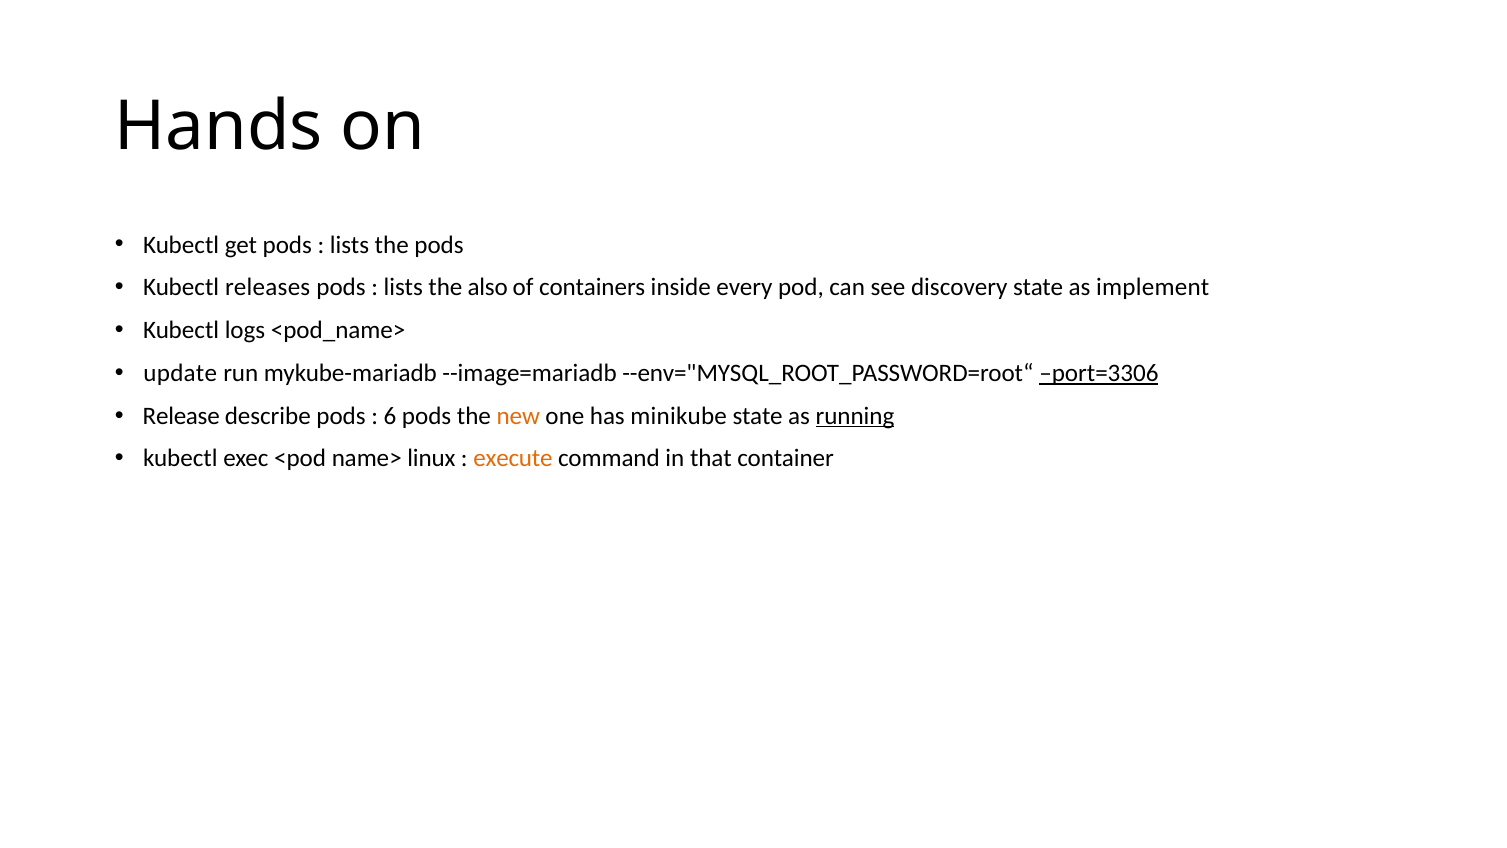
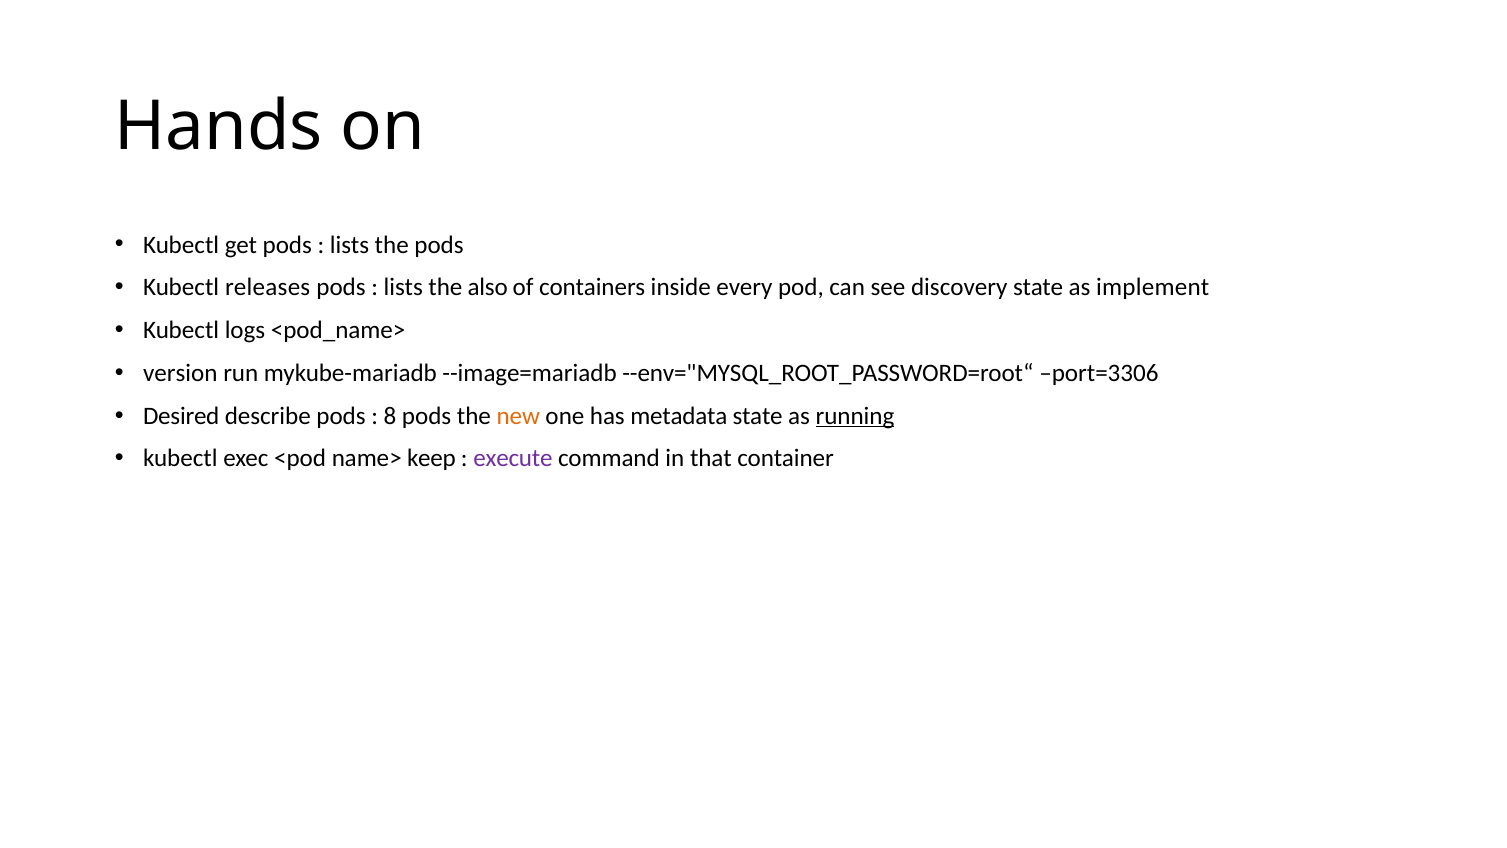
update: update -> version (180, 373)
port=3306 underline: present -> none (1099, 373)
Release: Release -> Desired (181, 416)
6: 6 -> 8 (390, 416)
minikube: minikube -> metadata (679, 416)
linux: linux -> keep (431, 458)
execute colour: orange -> purple (513, 458)
